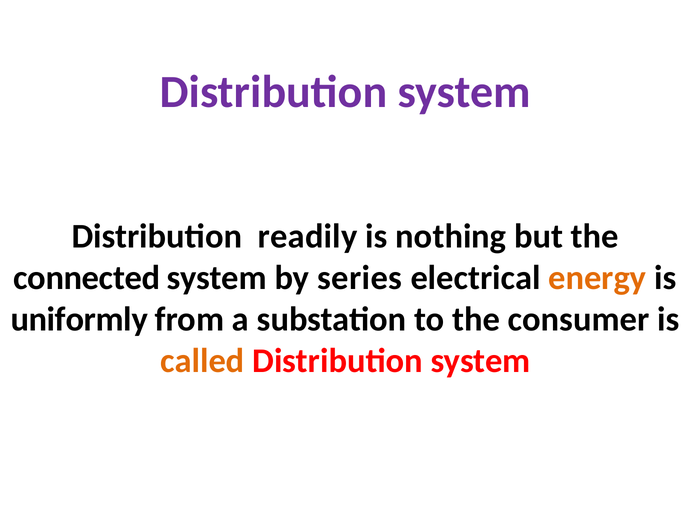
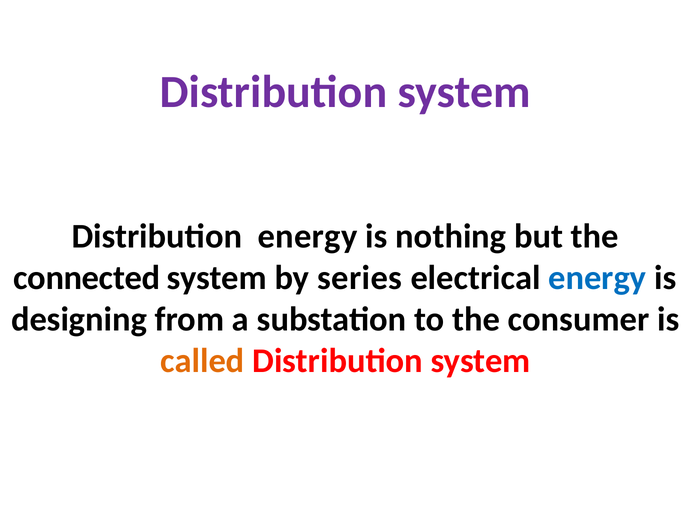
Distribution readily: readily -> energy (308, 236)
energy colour: orange -> blue (597, 278)
uniformly: uniformly -> designing (79, 319)
